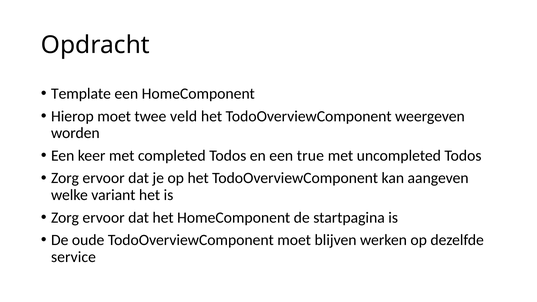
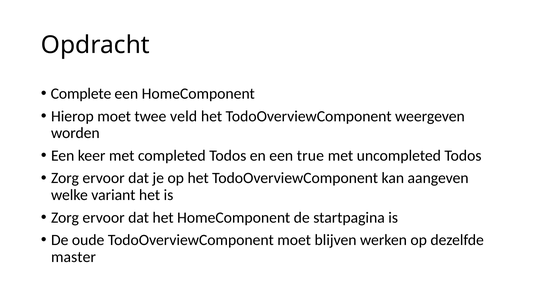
Template: Template -> Complete (81, 94)
service: service -> master (73, 257)
